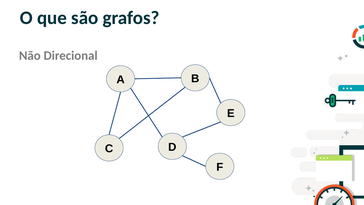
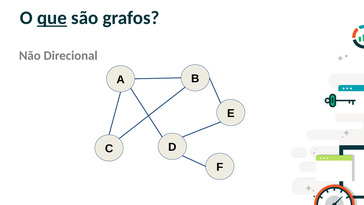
que underline: none -> present (52, 18)
